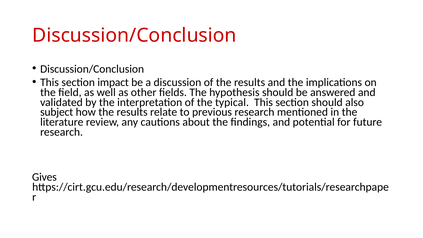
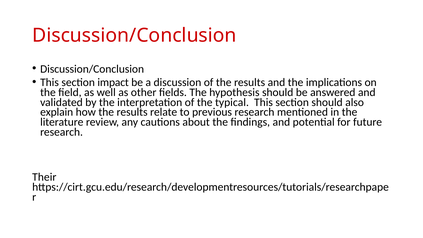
subject: subject -> explain (57, 112)
Gives: Gives -> Their (44, 177)
